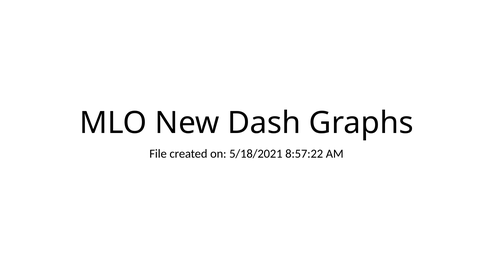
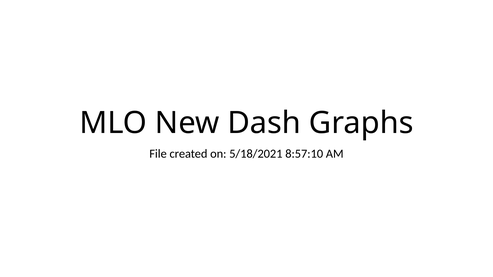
8:57:22: 8:57:22 -> 8:57:10 (304, 154)
